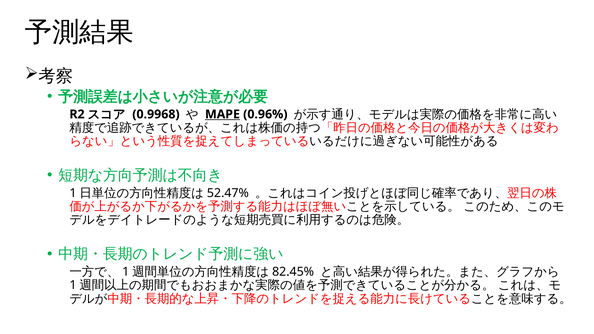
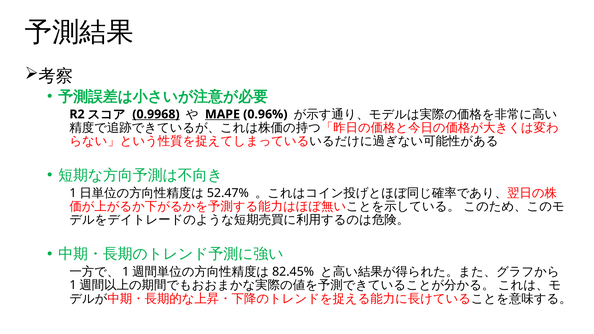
0.9968 underline: none -> present (156, 114)
